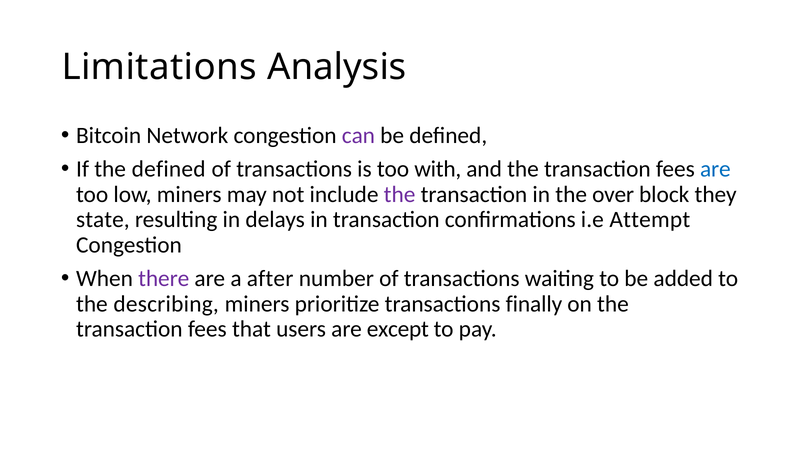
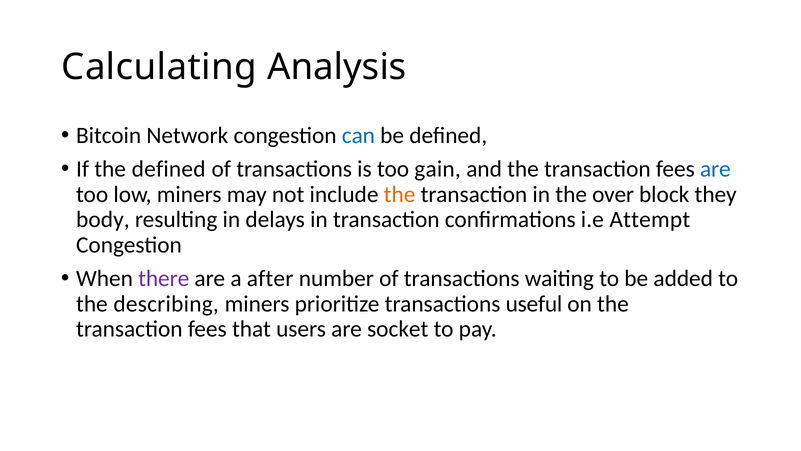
Limitations: Limitations -> Calculating (159, 67)
can colour: purple -> blue (358, 135)
with: with -> gain (438, 169)
the colour: purple -> orange (400, 194)
state: state -> body (103, 219)
finally: finally -> useful (534, 304)
except: except -> socket (398, 329)
